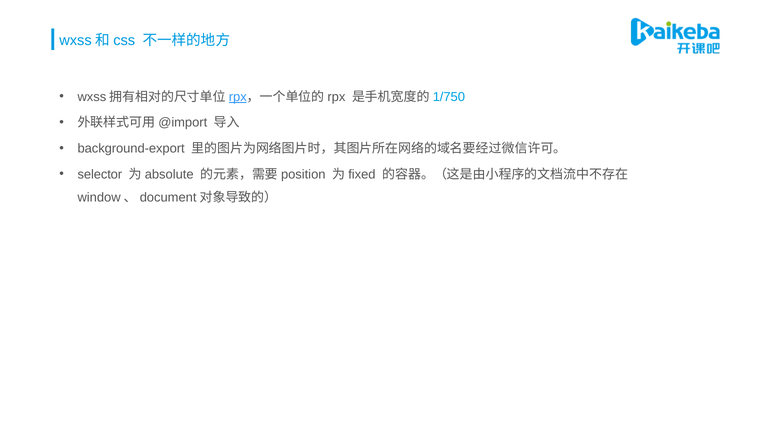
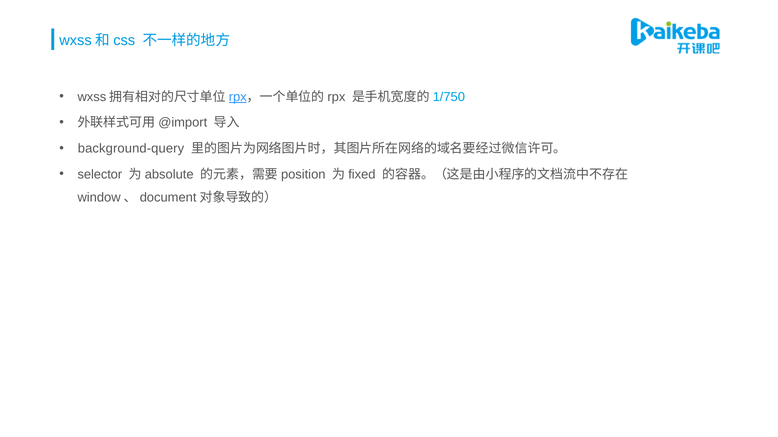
background-export: background-export -> background-query (131, 149)
